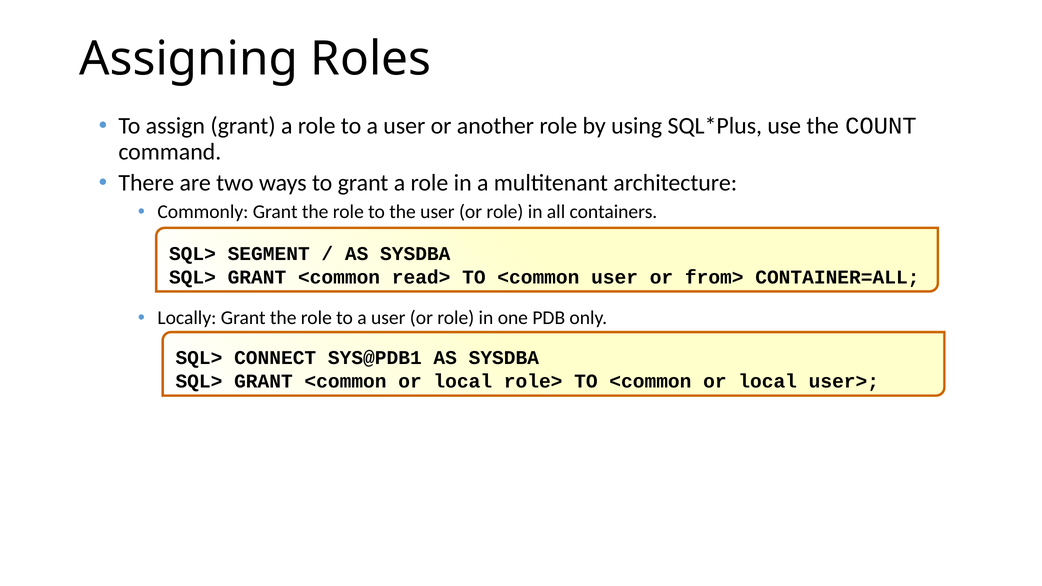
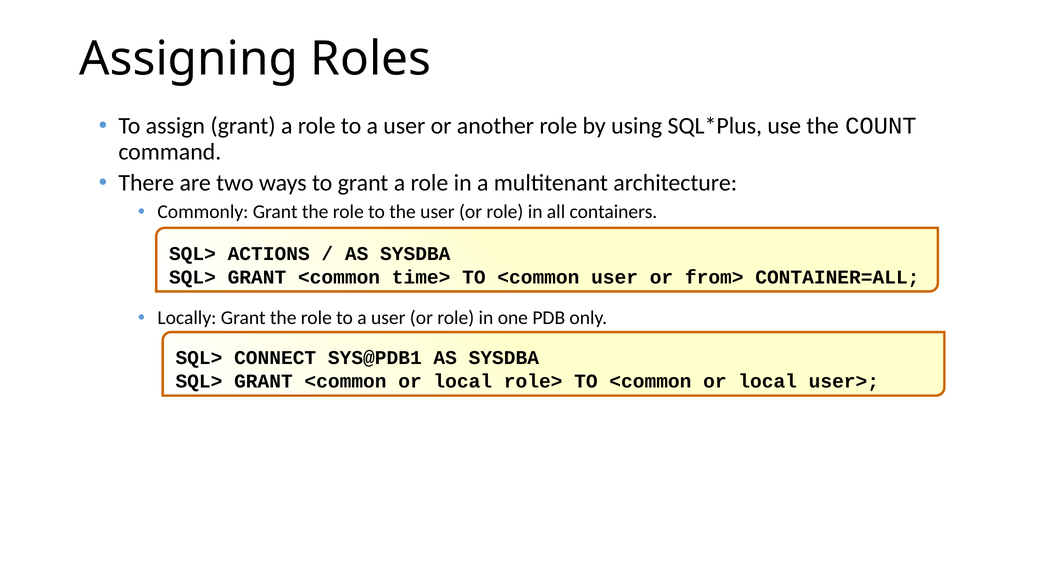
SEGMENT: SEGMENT -> ACTIONS (269, 254)
read>: read> -> time> (421, 277)
